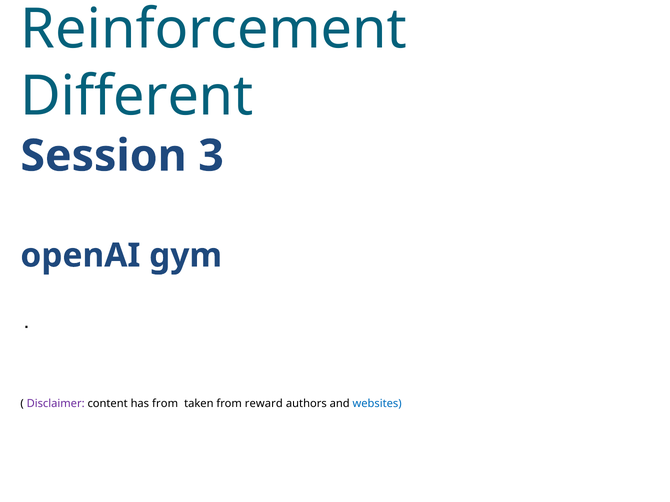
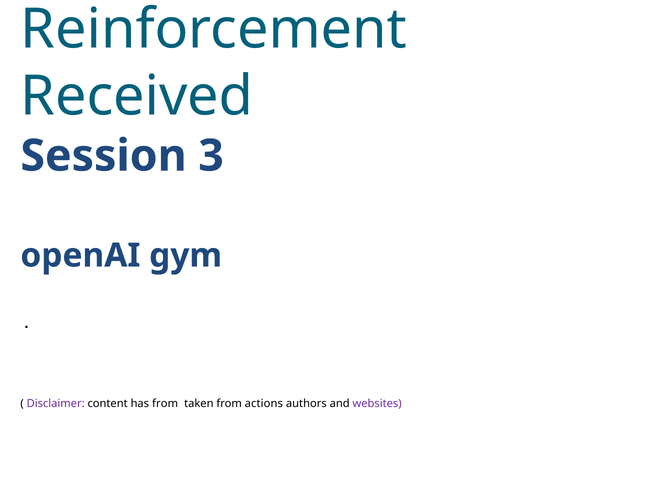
Different: Different -> Received (137, 97)
reward: reward -> actions (264, 404)
websites colour: blue -> purple (377, 404)
